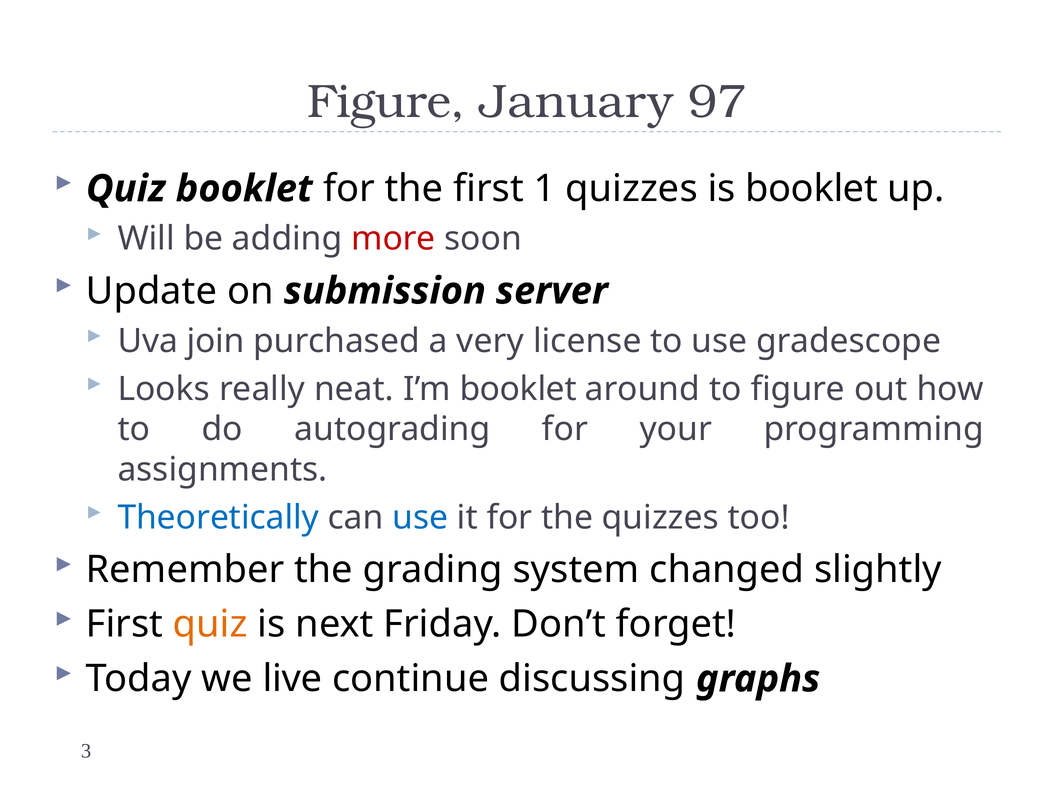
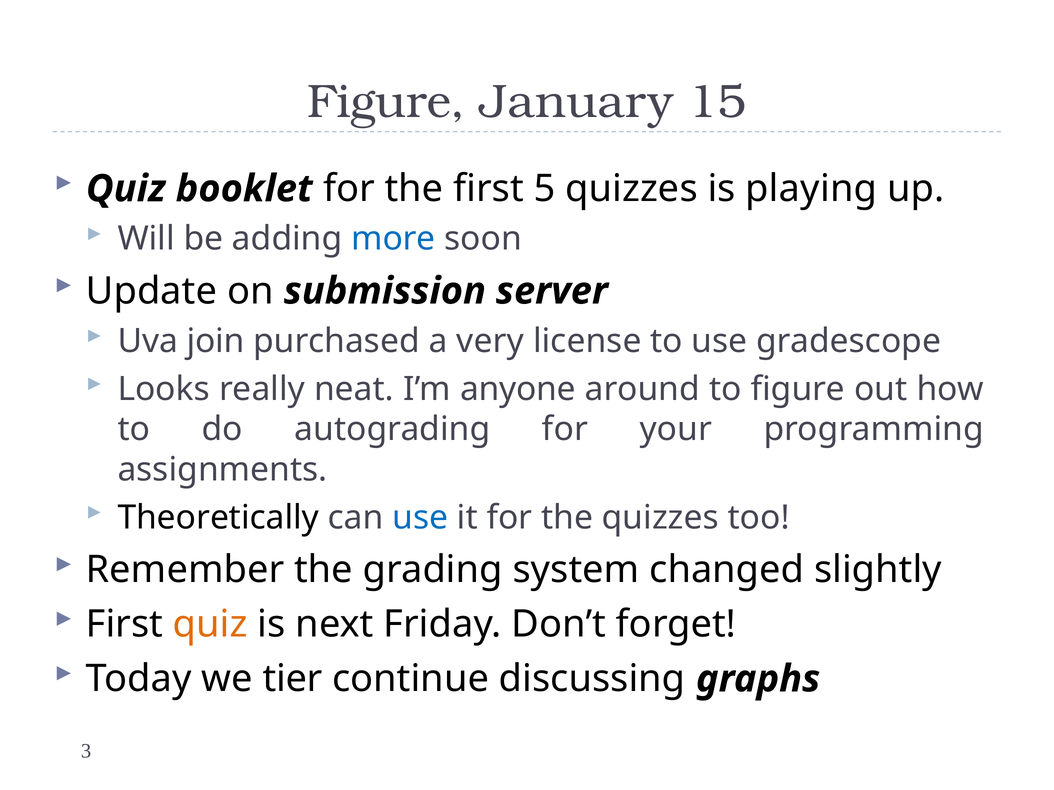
97: 97 -> 15 (717, 102)
1: 1 -> 5 (545, 189)
is booklet: booklet -> playing (811, 189)
more colour: red -> blue (393, 239)
I’m booklet: booklet -> anyone (518, 389)
Theoretically colour: blue -> black (218, 518)
live: live -> tier (293, 679)
